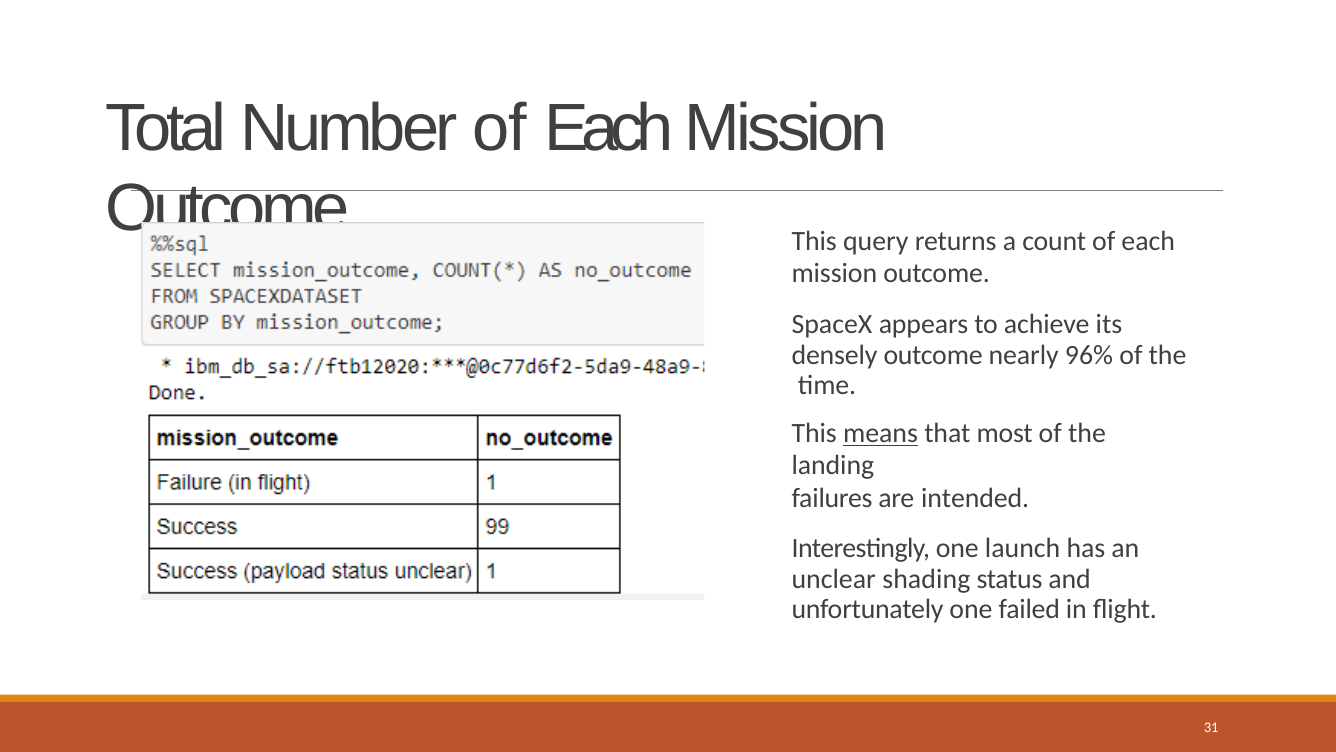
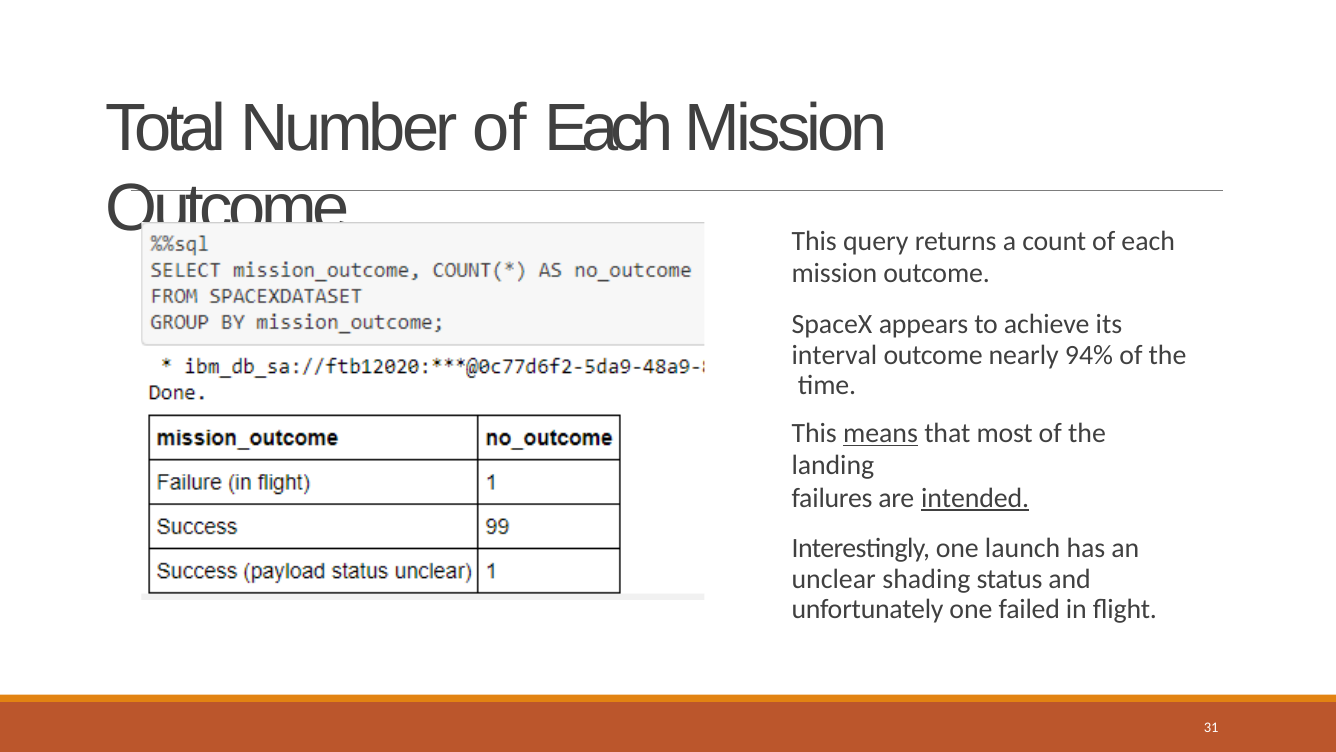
densely: densely -> interval (834, 355)
96%: 96% -> 94% (1089, 355)
intended underline: none -> present (975, 497)
